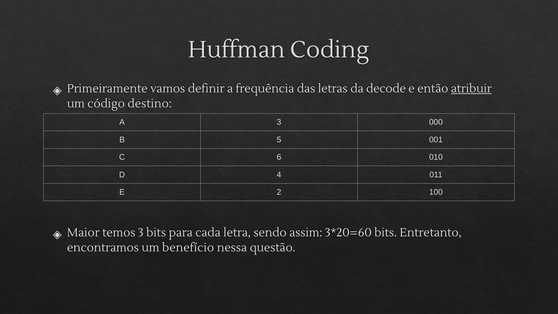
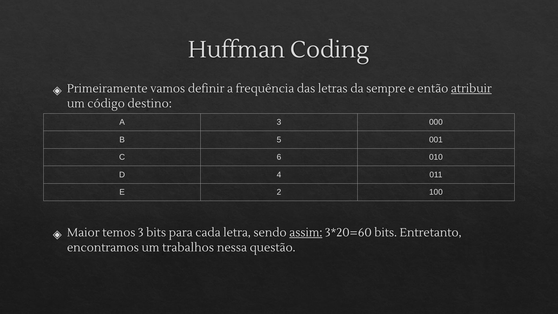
decode: decode -> sempre (386, 89)
assim underline: none -> present (306, 232)
benefício: benefício -> trabalhos (188, 247)
